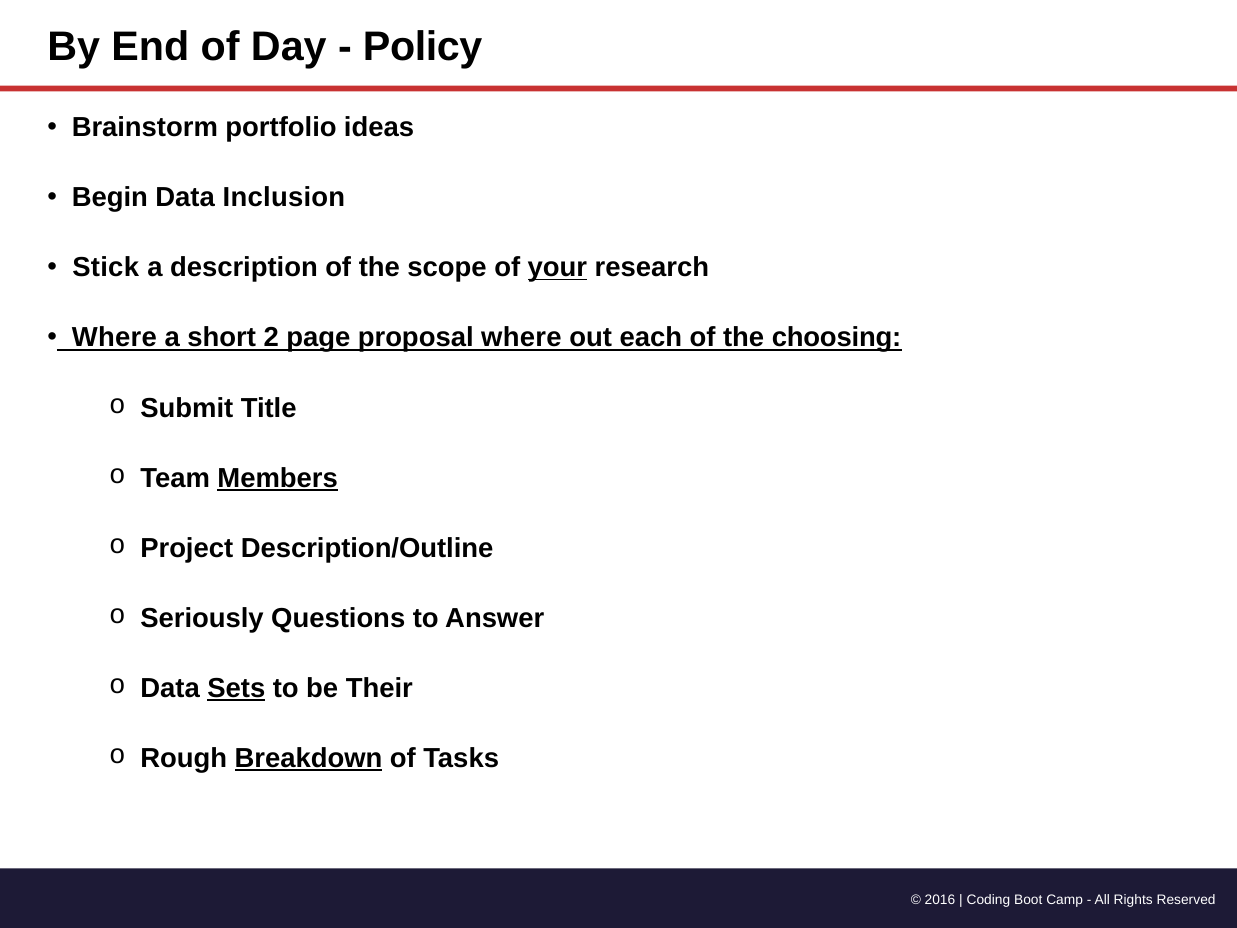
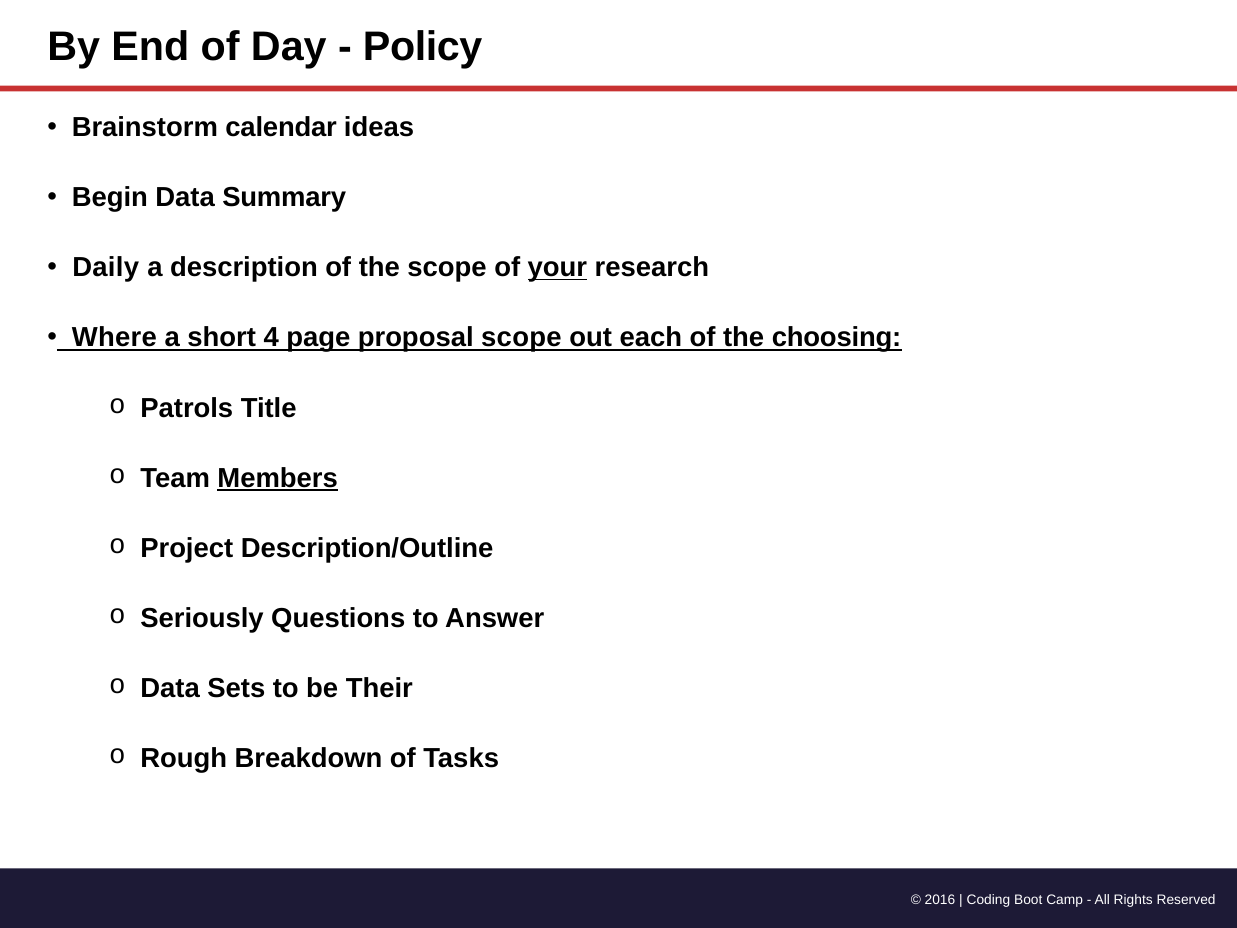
portfolio: portfolio -> calendar (281, 128)
Inclusion: Inclusion -> Summary (284, 198)
Stick: Stick -> Daily (106, 268)
2: 2 -> 4 (271, 338)
proposal where: where -> scope (521, 338)
Submit: Submit -> Patrols (187, 408)
Sets underline: present -> none (236, 688)
Breakdown underline: present -> none (308, 758)
